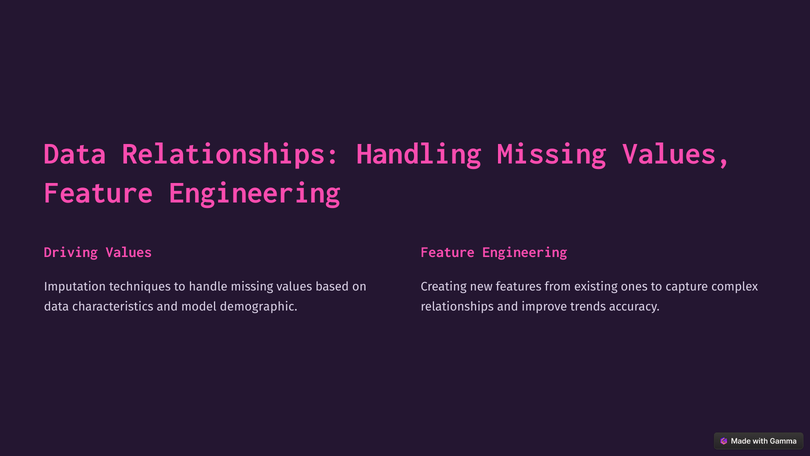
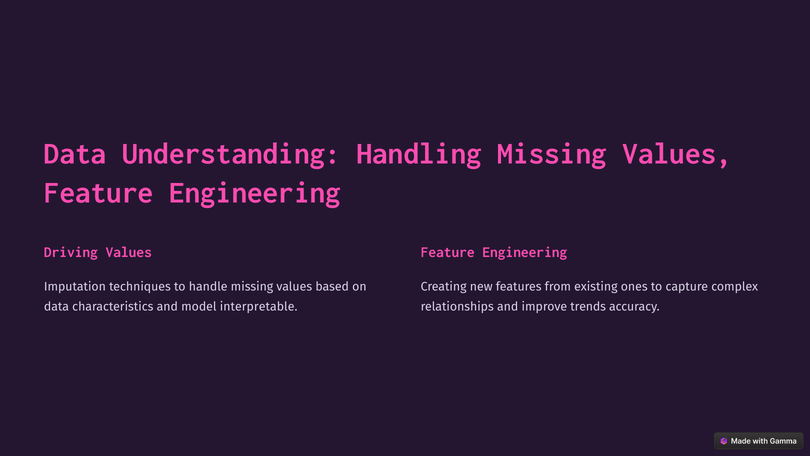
Data Relationships: Relationships -> Understanding (232, 153)
demographic: demographic -> interpretable (259, 307)
